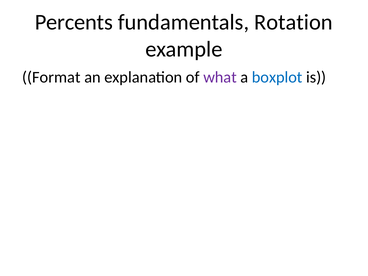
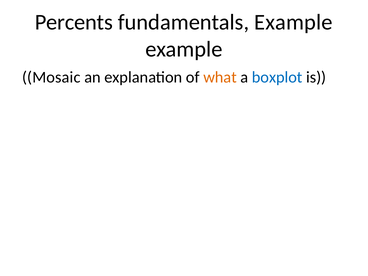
fundamentals Rotation: Rotation -> Example (293, 22)
Format: Format -> Mosaic (51, 77)
what colour: purple -> orange (220, 77)
